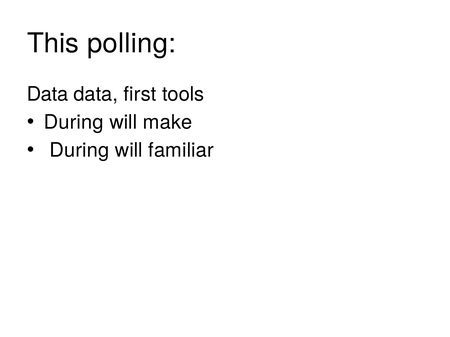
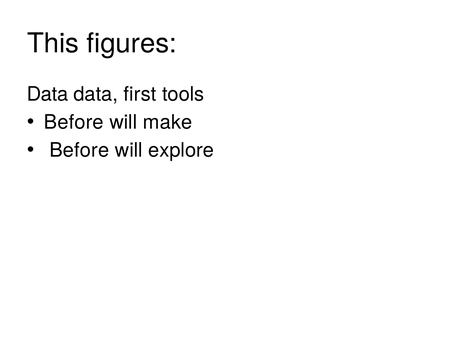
polling: polling -> figures (132, 44)
During: During -> Before (74, 122)
During: During -> Before (79, 150)
familiar: familiar -> explore (181, 150)
